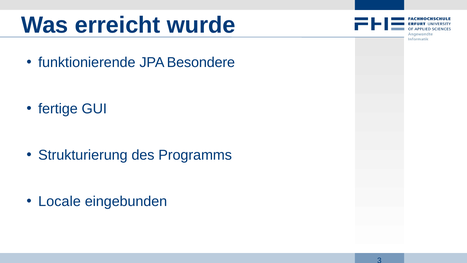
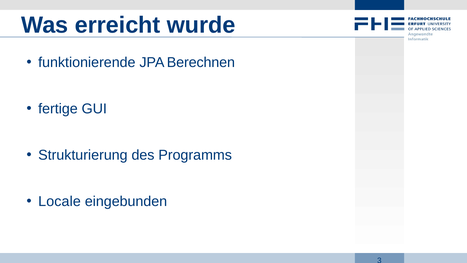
Besondere: Besondere -> Berechnen (201, 62)
